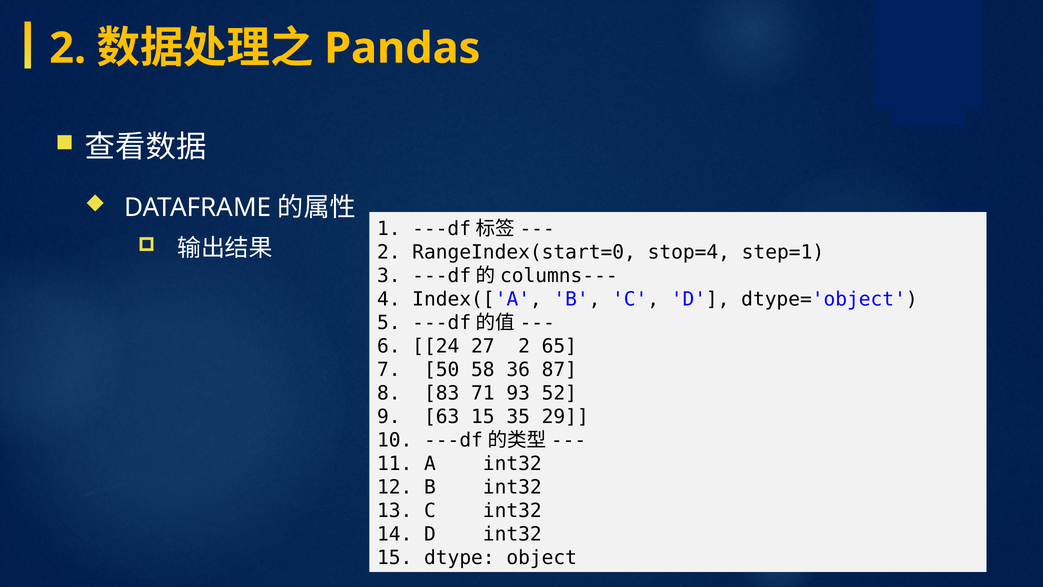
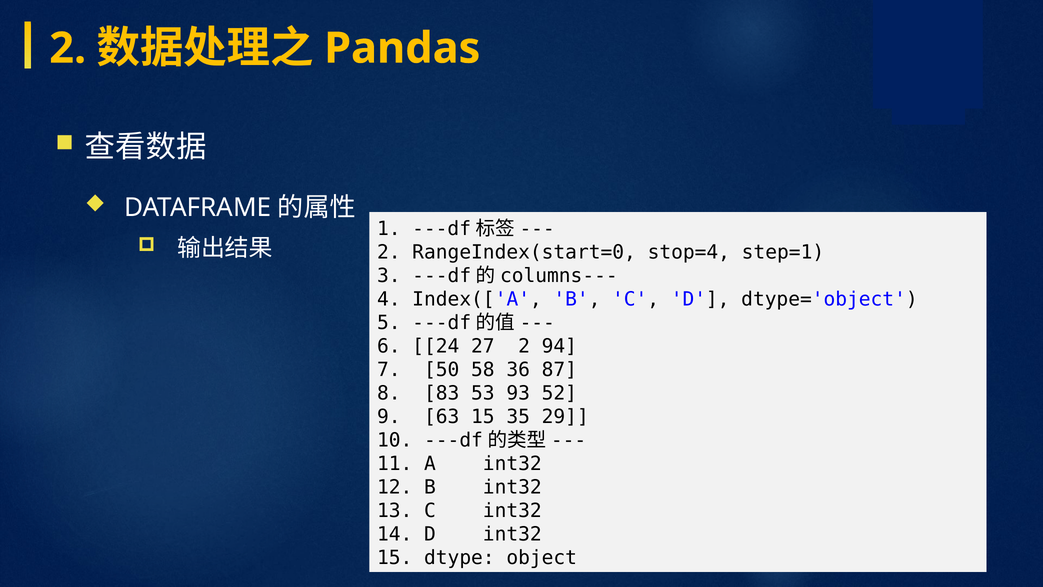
65: 65 -> 94 (559, 346)
71: 71 -> 53 (483, 393)
